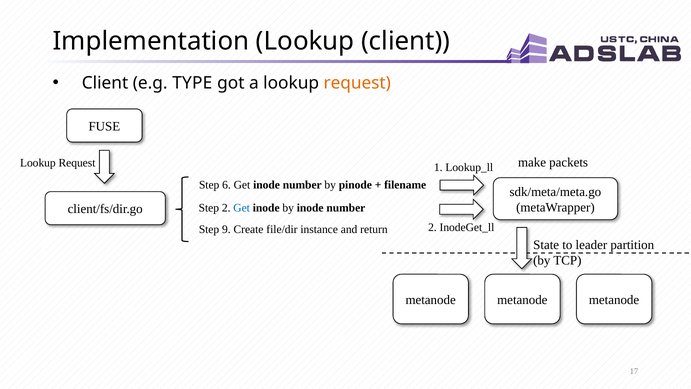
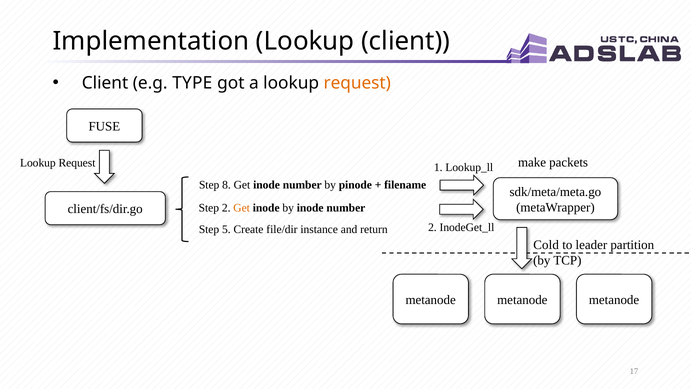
6: 6 -> 8 (227, 185)
Get colour: blue -> orange (242, 208)
9: 9 -> 5 (226, 229)
State: State -> Cold (546, 245)
